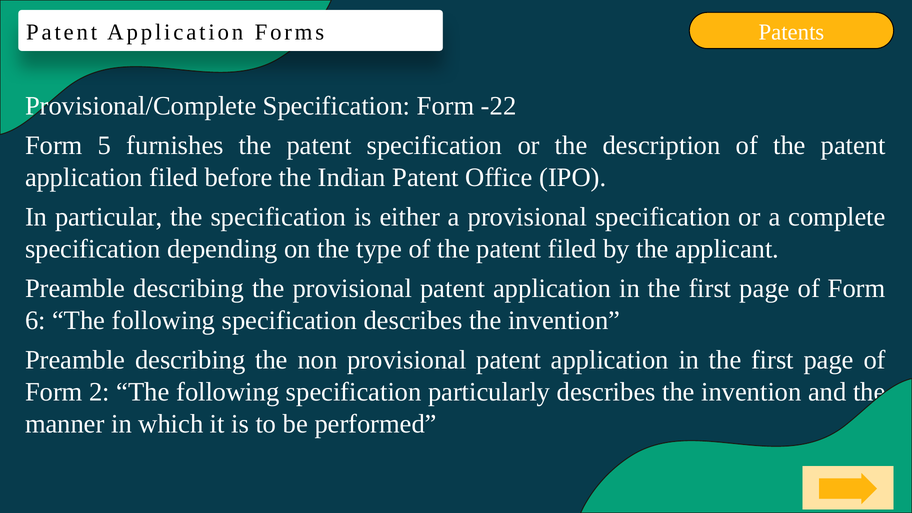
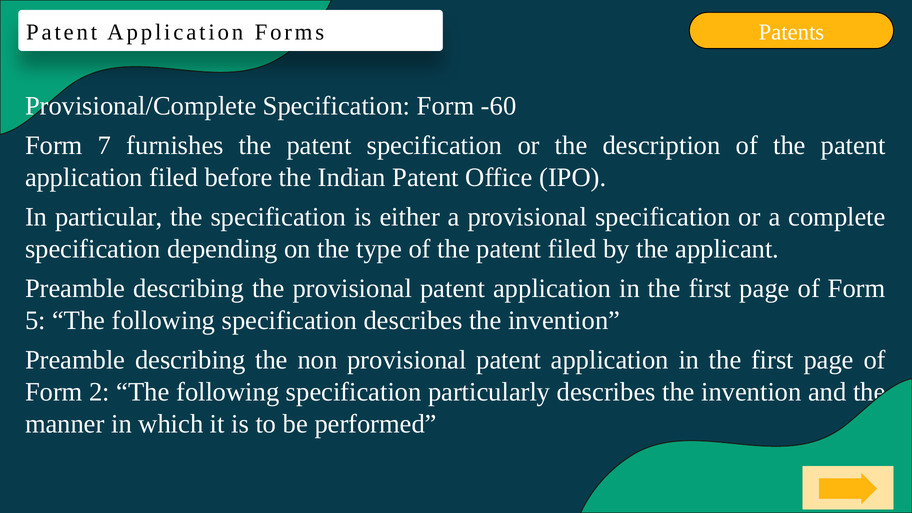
-22: -22 -> -60 (499, 106)
5: 5 -> 7 (105, 146)
6: 6 -> 5 (35, 320)
